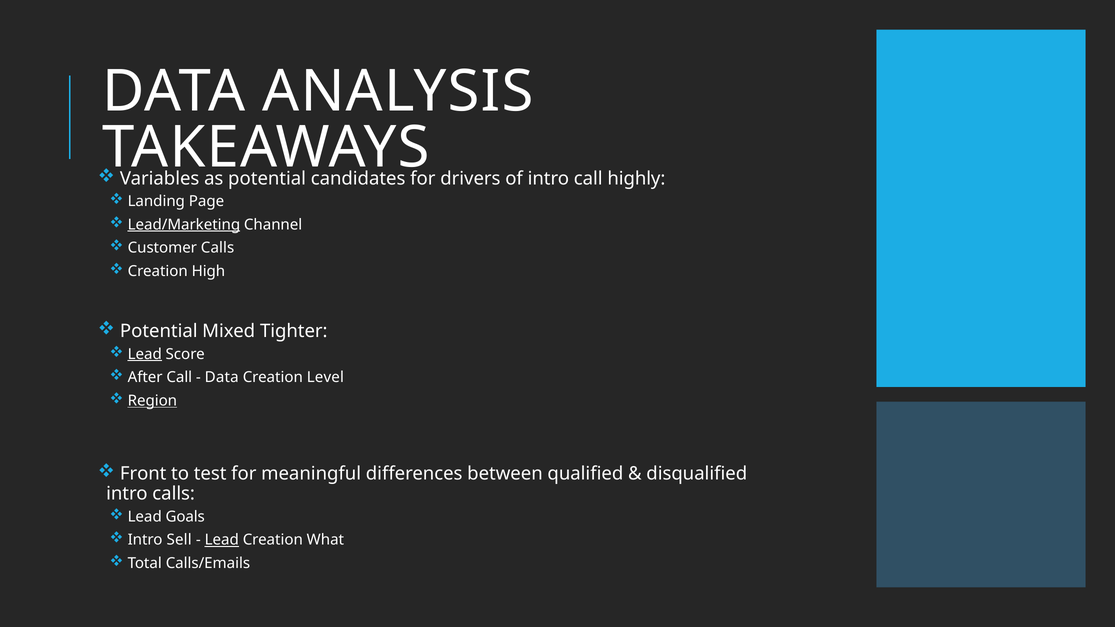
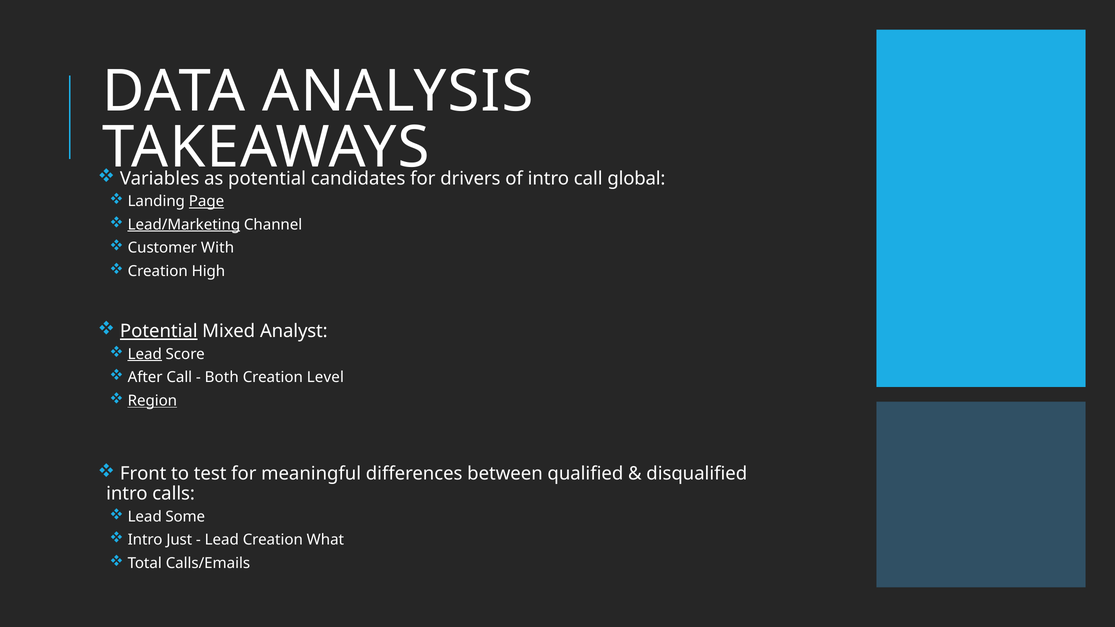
highly: highly -> global (636, 179)
Page underline: none -> present (206, 201)
Customer Calls: Calls -> With (218, 248)
Potential underline: none -> present (159, 331)
Tighter: Tighter -> Analyst (294, 331)
Data: Data -> Both (222, 378)
Goals: Goals -> Some (185, 517)
Sell: Sell -> Just (179, 540)
Lead underline: present -> none (222, 540)
